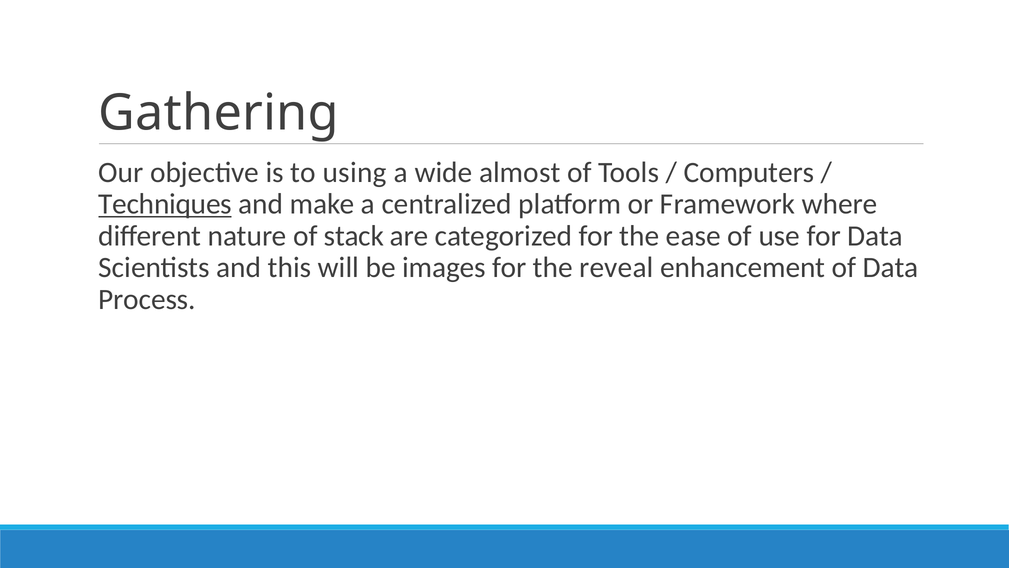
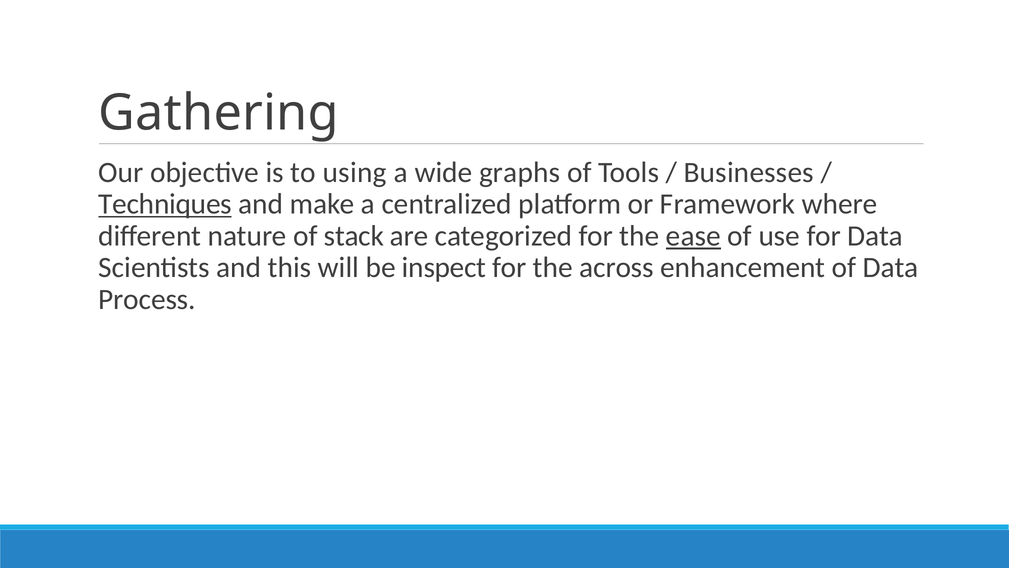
almost: almost -> graphs (520, 172)
Computers: Computers -> Businesses (749, 172)
ease underline: none -> present (693, 236)
images: images -> inspect (444, 267)
reveal: reveal -> across (617, 267)
